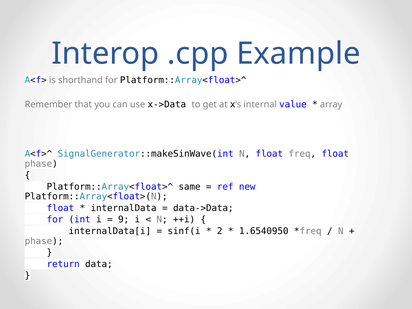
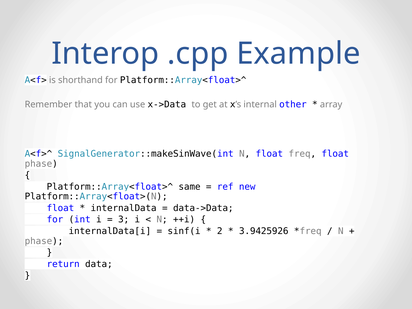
value: value -> other (293, 104)
9: 9 -> 3 (124, 220)
1.6540950: 1.6540950 -> 3.9425926 (264, 231)
